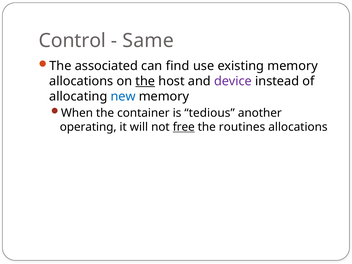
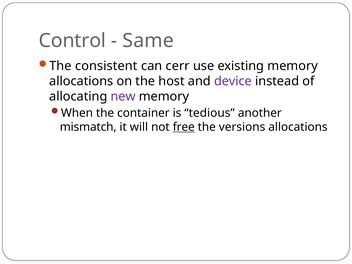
associated: associated -> consistent (106, 66)
find: find -> cerr (178, 66)
the underline: present -> none (145, 81)
new colour: blue -> purple (123, 96)
operating: operating -> mismatch (88, 127)
routines: routines -> versions (242, 127)
